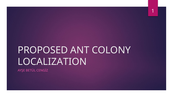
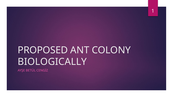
LOCALIZATION: LOCALIZATION -> BIOLOGICALLY (52, 62)
